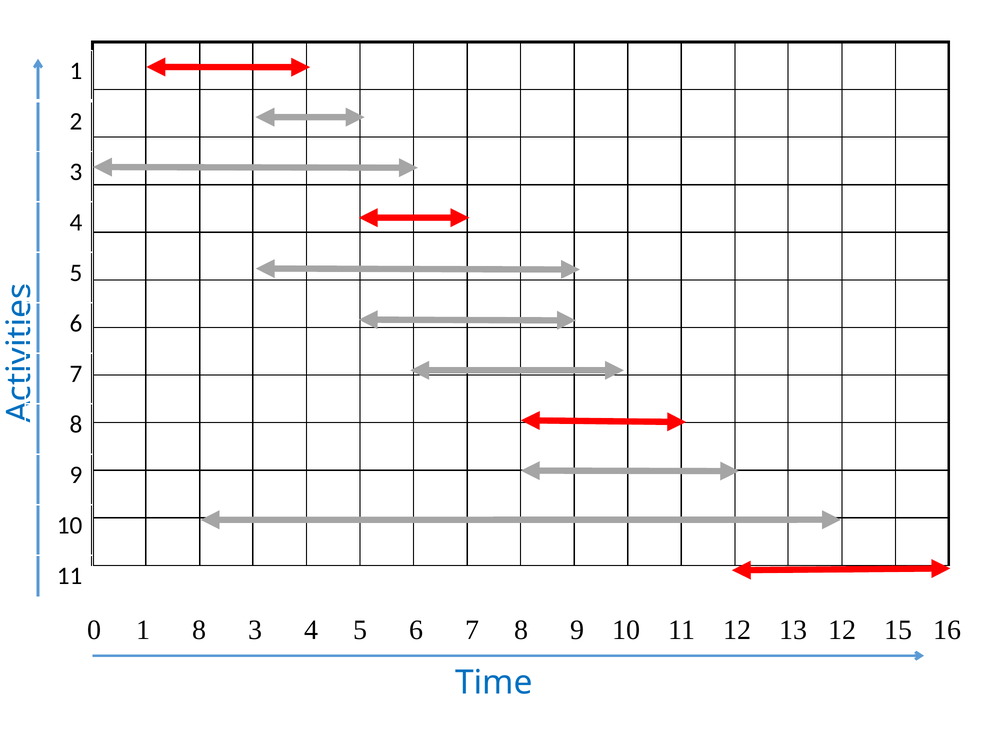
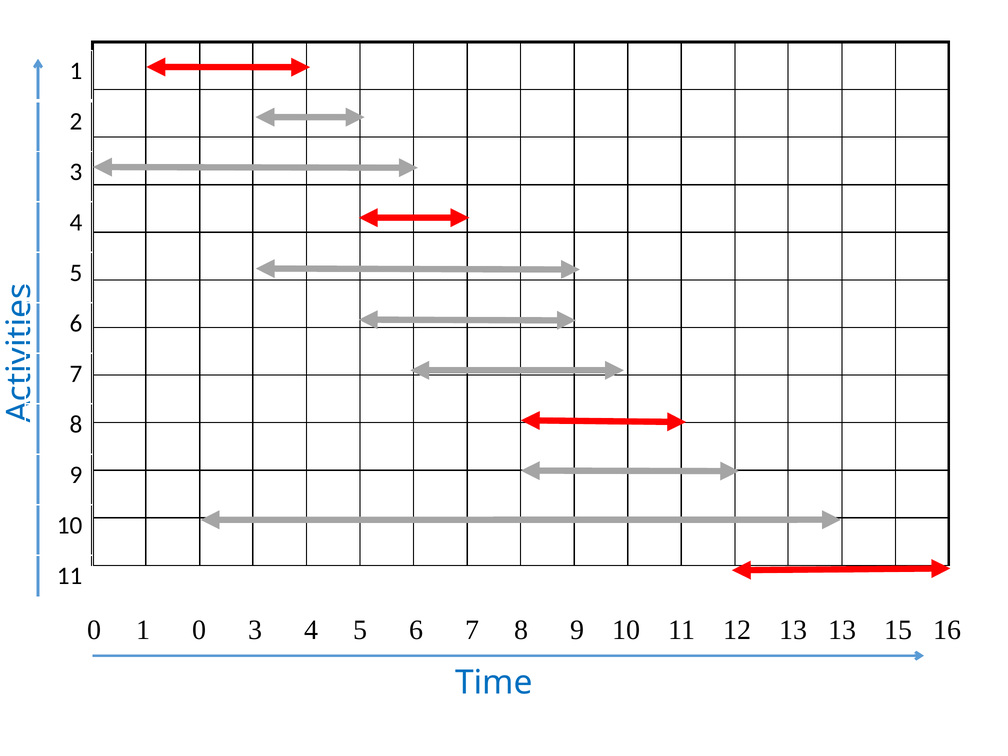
1 8: 8 -> 0 (199, 630)
13 12: 12 -> 13 (842, 630)
